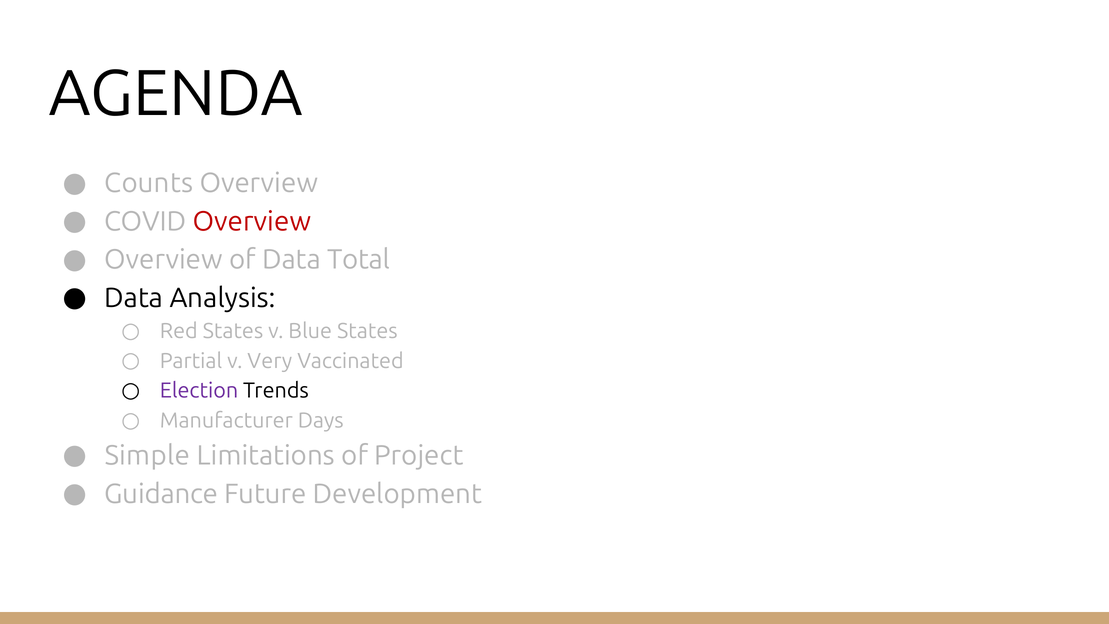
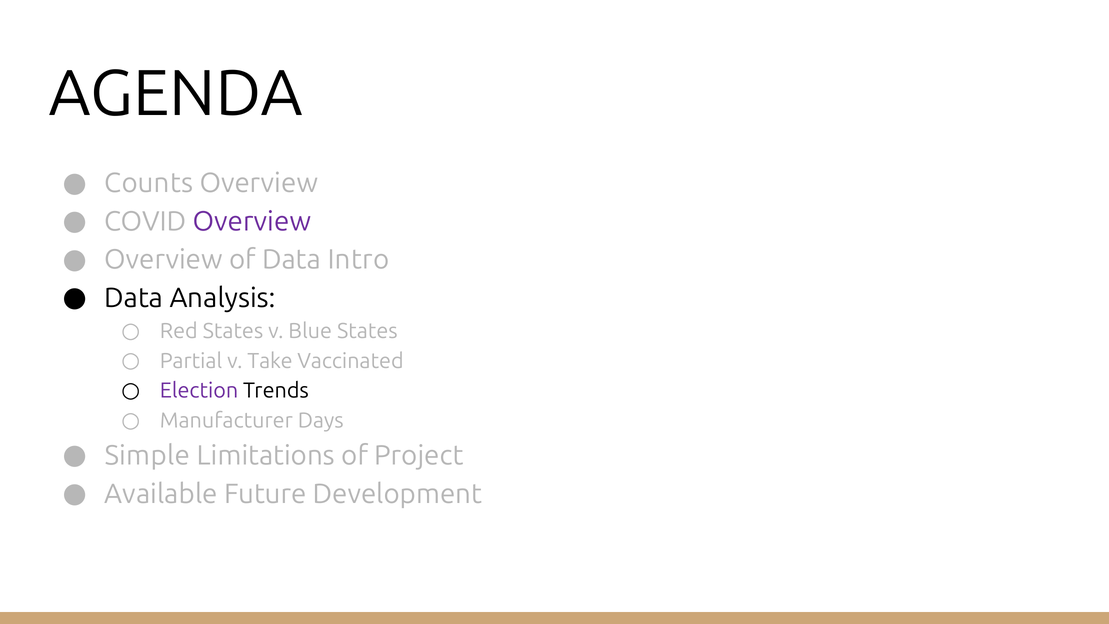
Overview colour: red -> purple (252, 221)
Total: Total -> Intro (358, 260)
Very: Very -> Take (270, 361)
Guidance: Guidance -> Available (161, 494)
